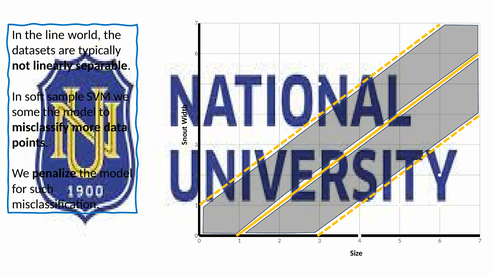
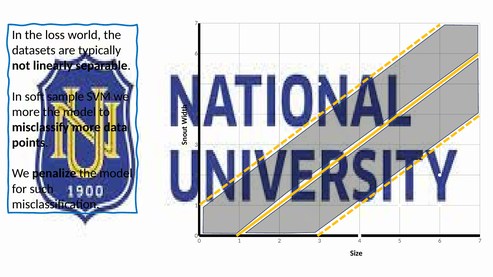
line: line -> loss (55, 35)
some: some -> more (26, 112)
